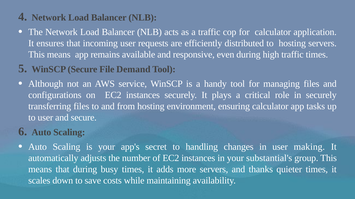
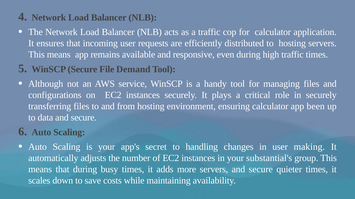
tasks: tasks -> been (316, 107)
to user: user -> data (45, 118)
servers and thanks: thanks -> secure (261, 170)
